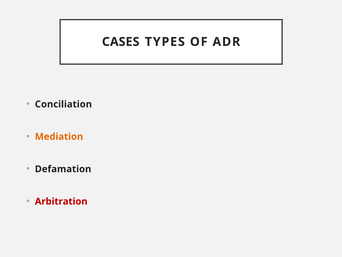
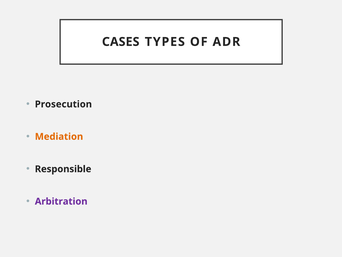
Conciliation: Conciliation -> Prosecution (63, 104)
Defamation: Defamation -> Responsible (63, 169)
Arbitration colour: red -> purple (61, 201)
